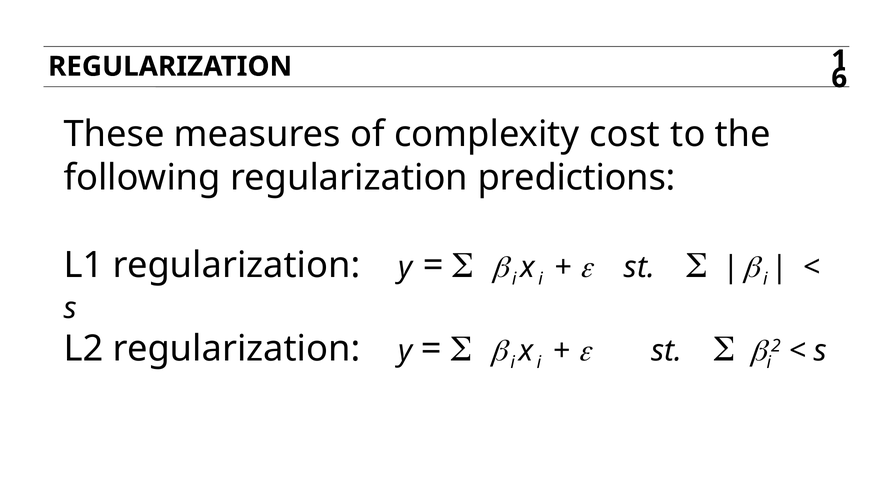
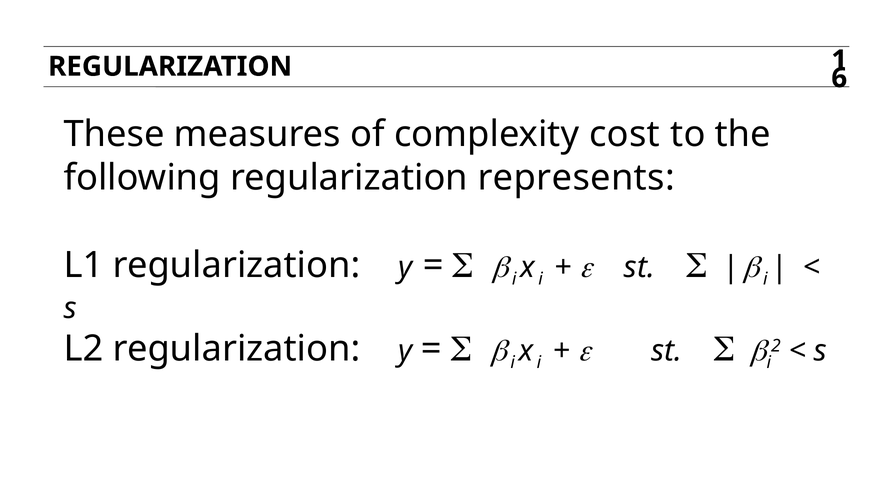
predictions: predictions -> represents (576, 178)
